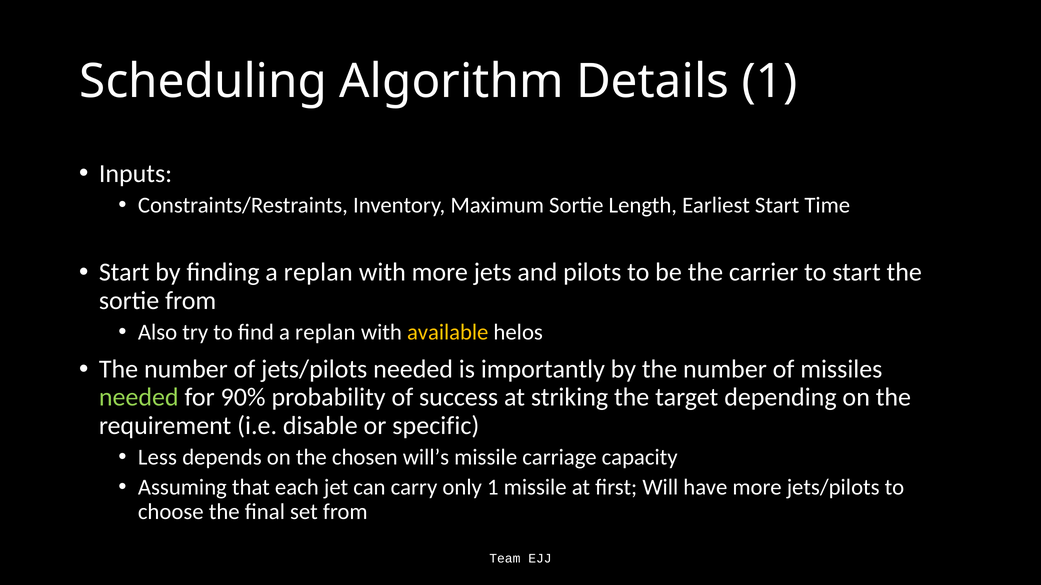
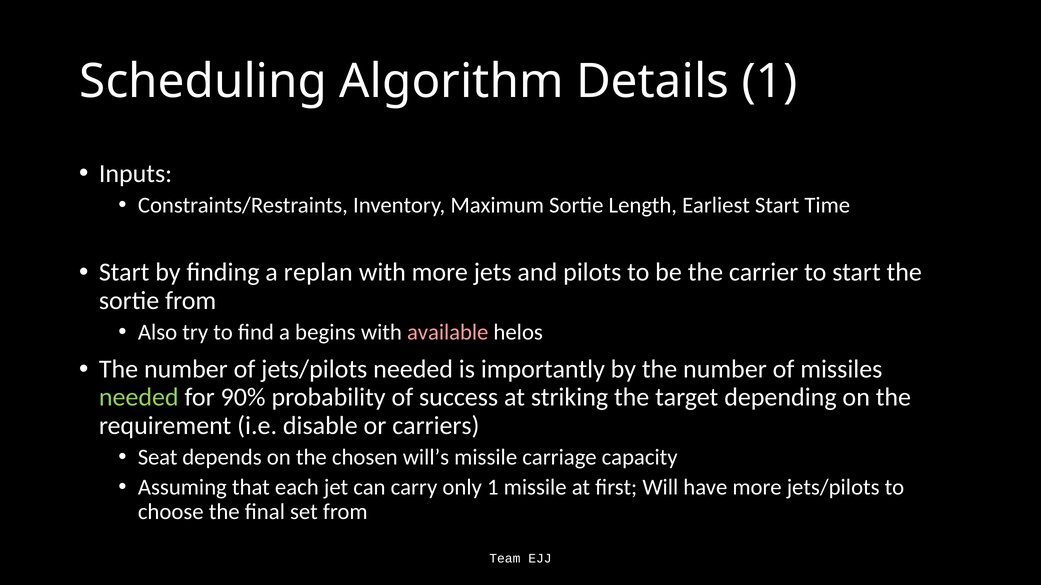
find a replan: replan -> begins (325, 332)
available colour: yellow -> pink (448, 332)
specific: specific -> carriers (436, 426)
Less: Less -> Seat (158, 458)
